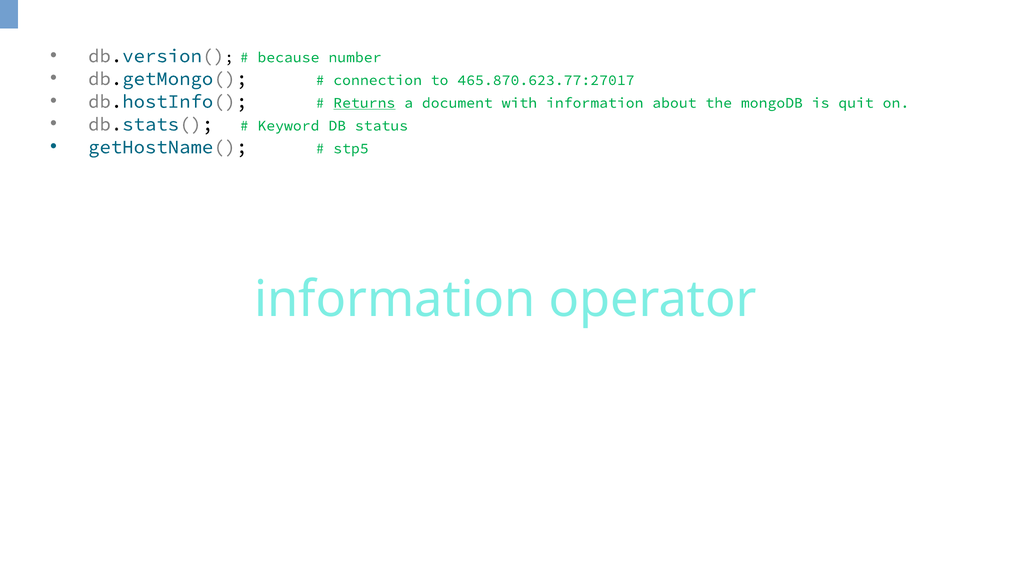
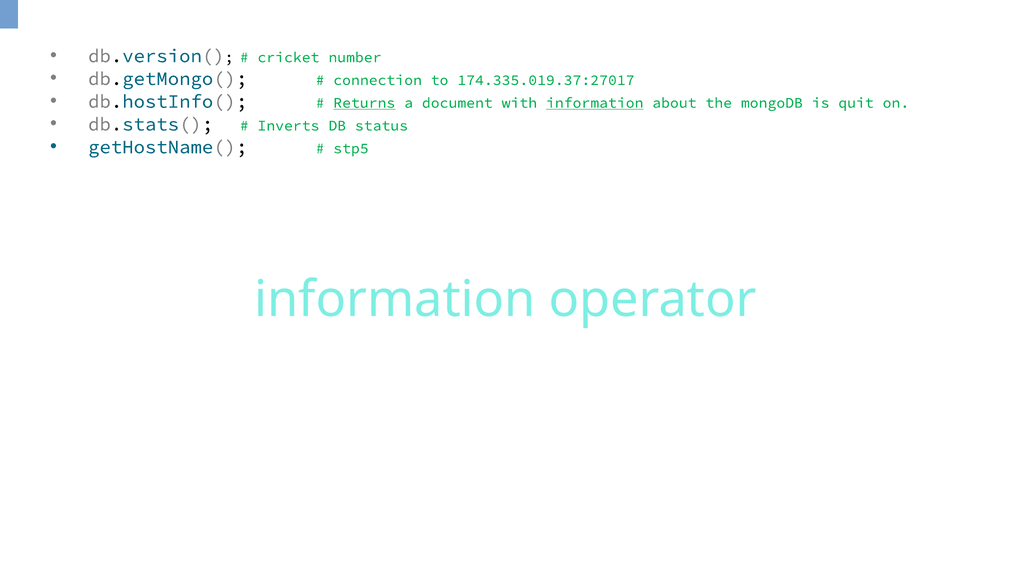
because: because -> cricket (288, 57)
465.870.623.77:27017: 465.870.623.77:27017 -> 174.335.019.37:27017 (546, 80)
information underline: none -> present (595, 103)
Keyword: Keyword -> Inverts (288, 126)
